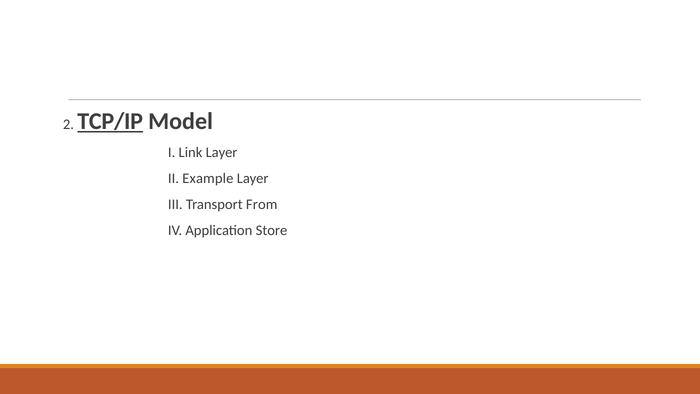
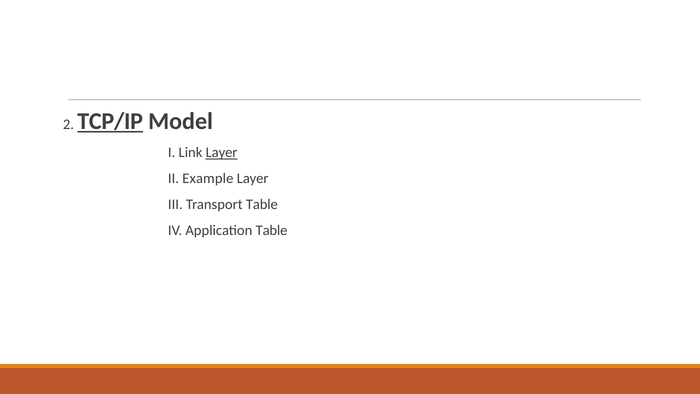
Layer underline: none -> present (222, 153)
Transport From: From -> Table (262, 205)
Application Store: Store -> Table (272, 230)
